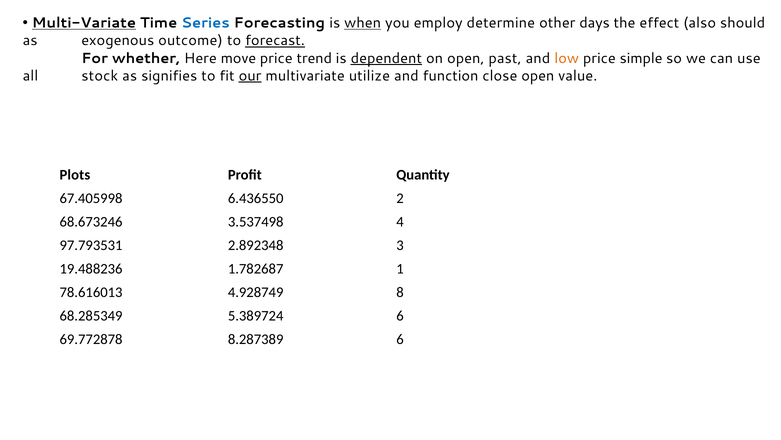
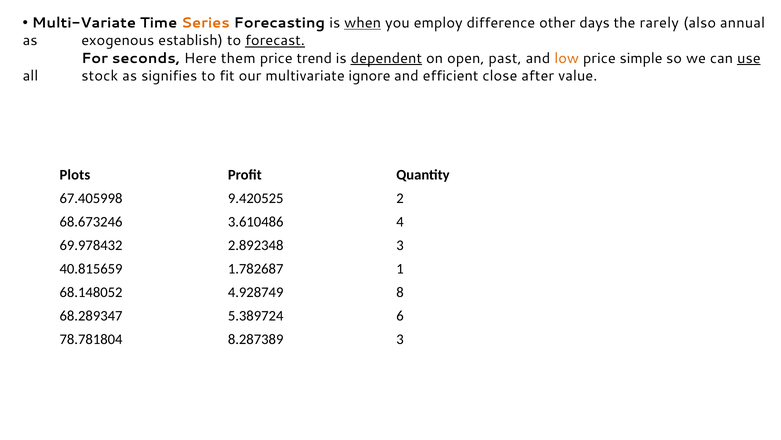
Multi-Variate underline: present -> none (84, 23)
Series colour: blue -> orange (205, 23)
determine: determine -> difference (501, 23)
effect: effect -> rarely (659, 23)
should: should -> annual (743, 23)
outcome: outcome -> establish (191, 41)
whether: whether -> seconds (146, 58)
move: move -> them (238, 58)
use underline: none -> present (749, 58)
our underline: present -> none (250, 76)
utilize: utilize -> ignore (370, 76)
function: function -> efficient (451, 76)
close open: open -> after (538, 76)
6.436550: 6.436550 -> 9.420525 (256, 198)
3.537498: 3.537498 -> 3.610486 (256, 222)
97.793531: 97.793531 -> 69.978432 (91, 245)
19.488236: 19.488236 -> 40.815659 (91, 268)
78.616013: 78.616013 -> 68.148052 (91, 292)
68.285349: 68.285349 -> 68.289347 (91, 315)
69.772878: 69.772878 -> 78.781804 (91, 339)
8.287389 6: 6 -> 3 (400, 339)
